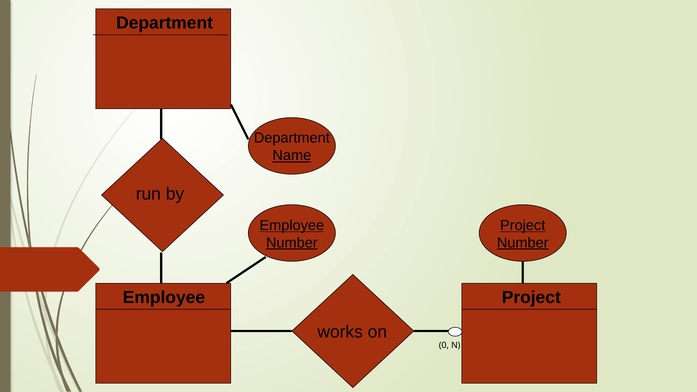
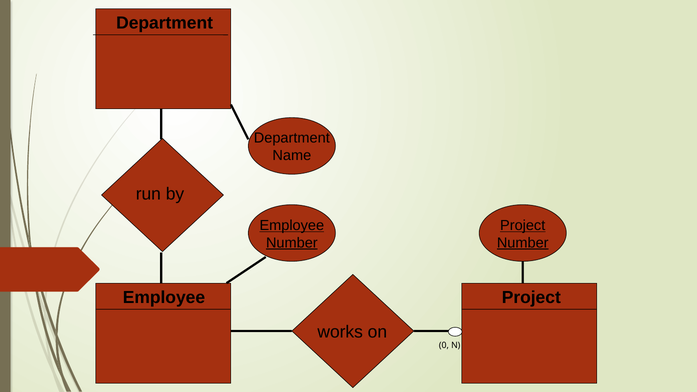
Name underline: present -> none (292, 156)
